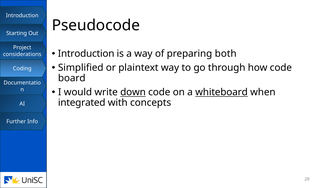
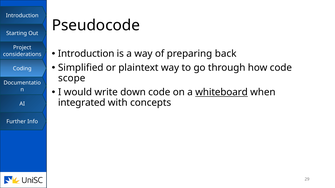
both: both -> back (226, 54)
board: board -> scope (72, 78)
down underline: present -> none (133, 92)
